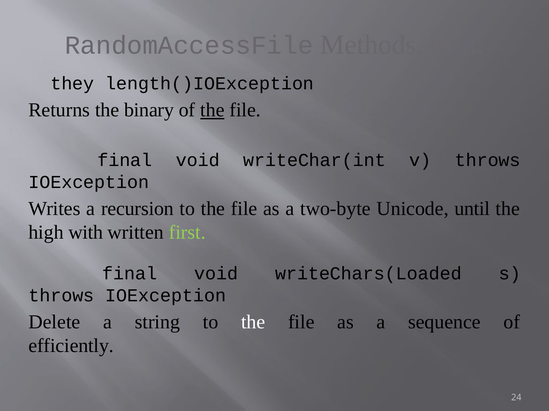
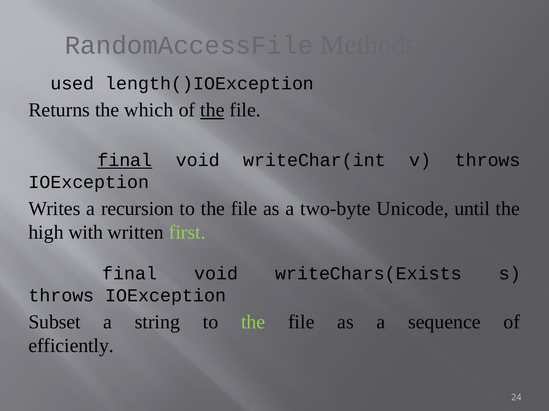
they: they -> used (72, 84)
binary: binary -> which (149, 110)
final underline: none -> present (125, 160)
writeChars(Loaded: writeChars(Loaded -> writeChars(Exists (368, 274)
Delete: Delete -> Subset (54, 323)
the colour: white -> light green (253, 323)
